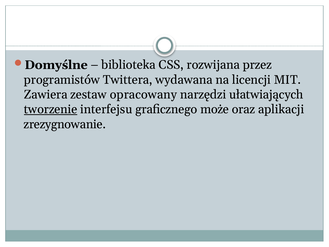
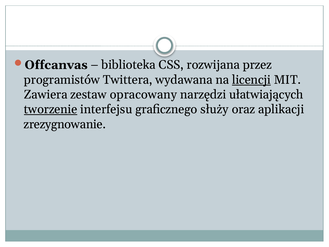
Domyślne: Domyślne -> Offcanvas (56, 65)
licencji underline: none -> present (251, 80)
może: może -> służy (214, 109)
